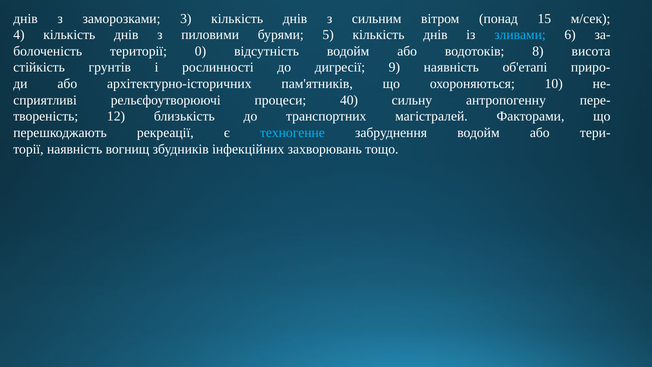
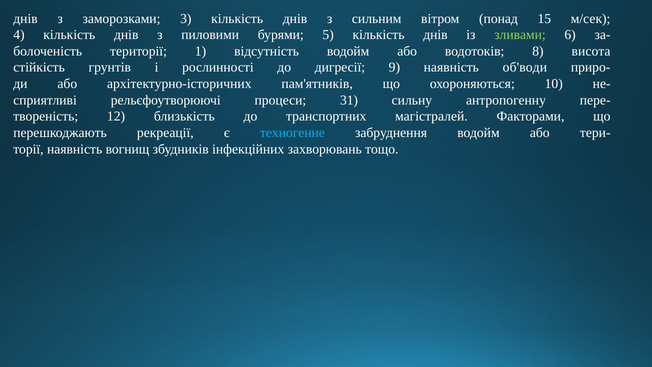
зливами colour: light blue -> light green (520, 35)
0: 0 -> 1 (201, 51)
об'етапі: об'етапі -> об'води (525, 67)
40: 40 -> 31 (349, 100)
